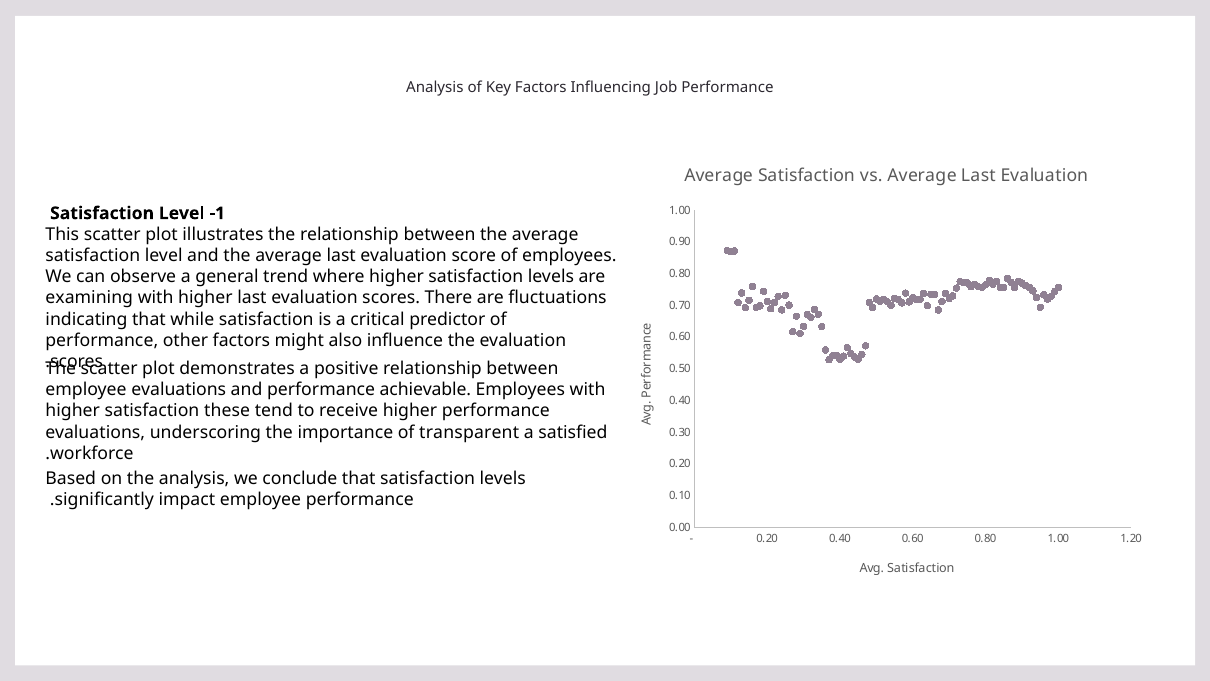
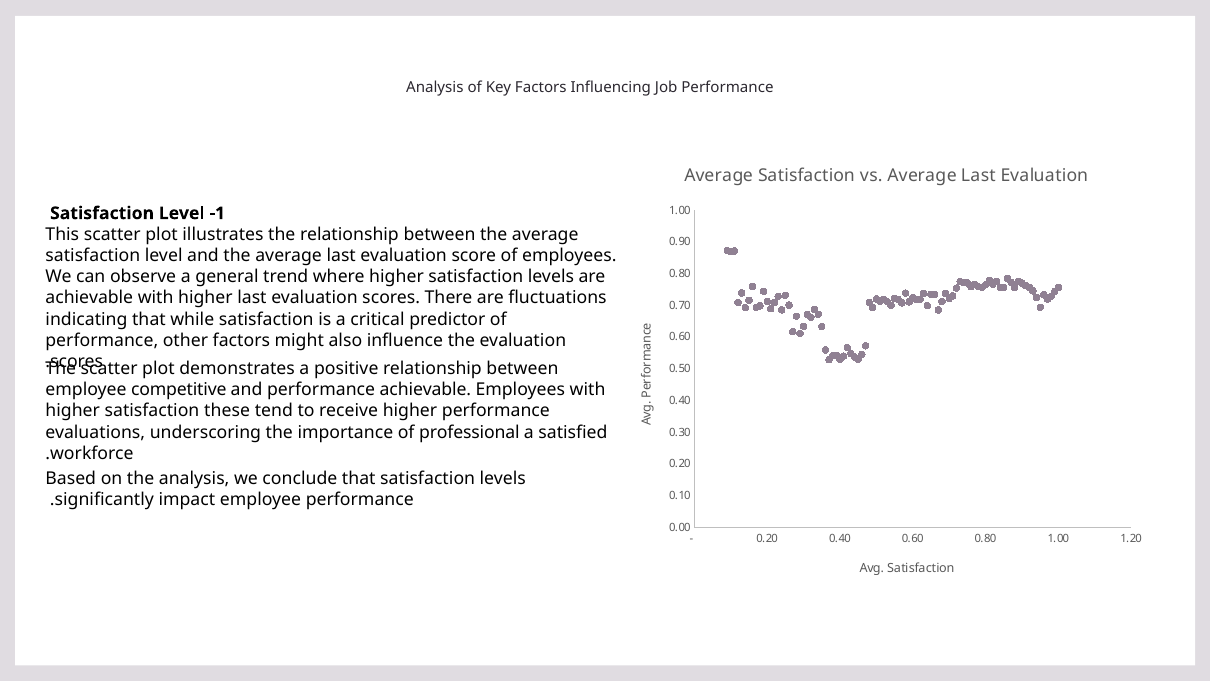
examining: examining -> achievable (89, 298)
employee evaluations: evaluations -> competitive (179, 390)
transparent: transparent -> professional (469, 432)
